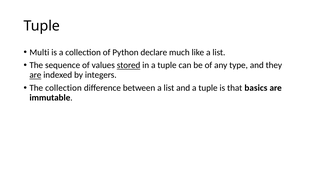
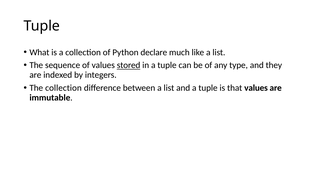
Multi: Multi -> What (39, 52)
are underline: present -> none (35, 75)
that basics: basics -> values (256, 88)
